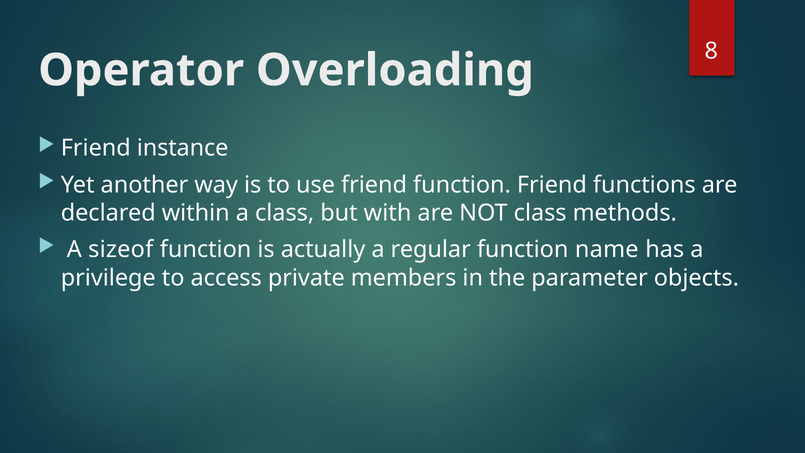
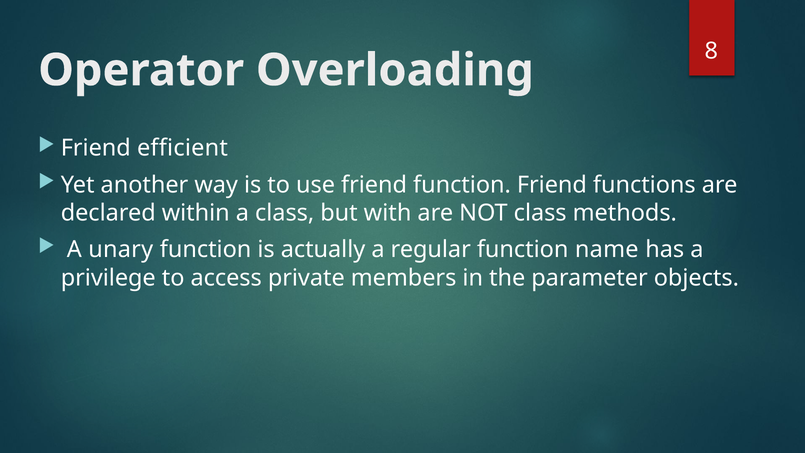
instance: instance -> efficient (182, 148)
sizeof: sizeof -> unary (121, 250)
